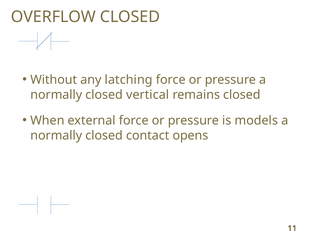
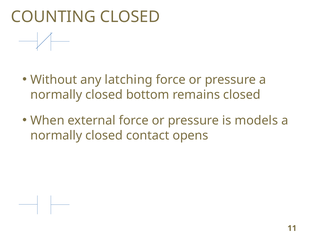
OVERFLOW: OVERFLOW -> COUNTING (53, 17)
vertical: vertical -> bottom (148, 95)
